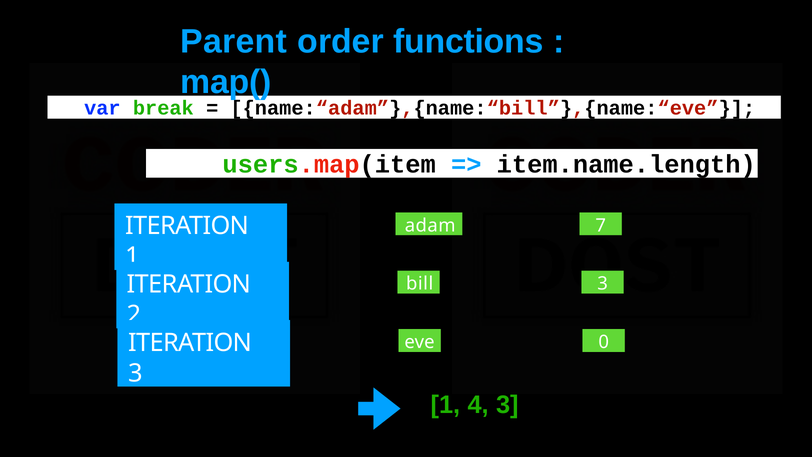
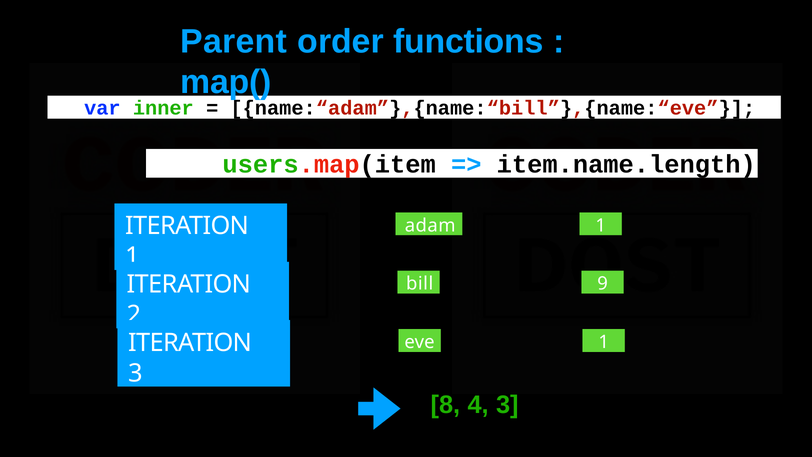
break: break -> inner (163, 108)
adam 7: 7 -> 1 (601, 225)
bill 3: 3 -> 9 (603, 284)
eve 0: 0 -> 1 (604, 342)
1: 1 -> 8 (446, 405)
